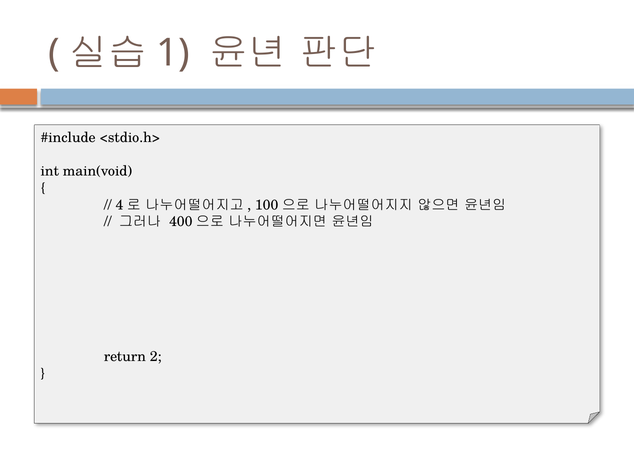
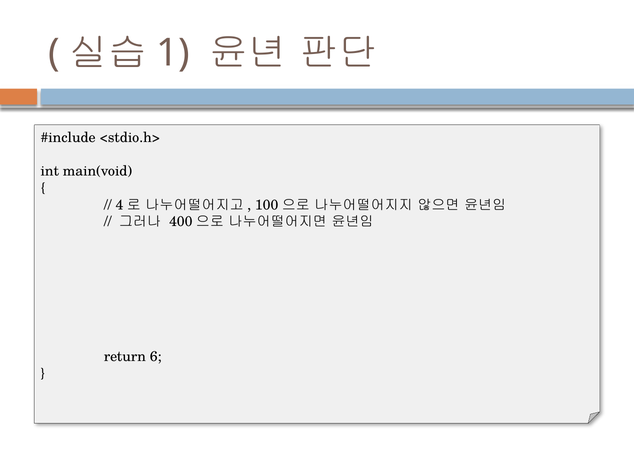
2: 2 -> 6 (156, 357)
